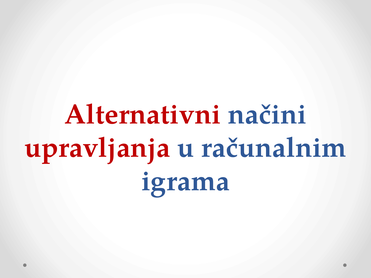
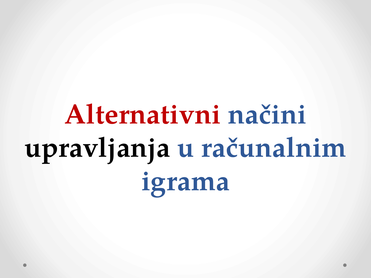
upravljanja colour: red -> black (97, 148)
